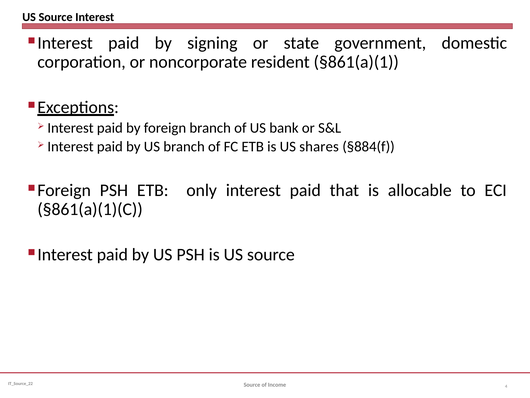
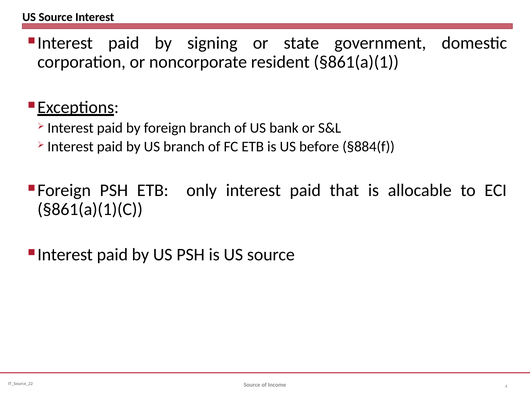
shares: shares -> before (319, 147)
